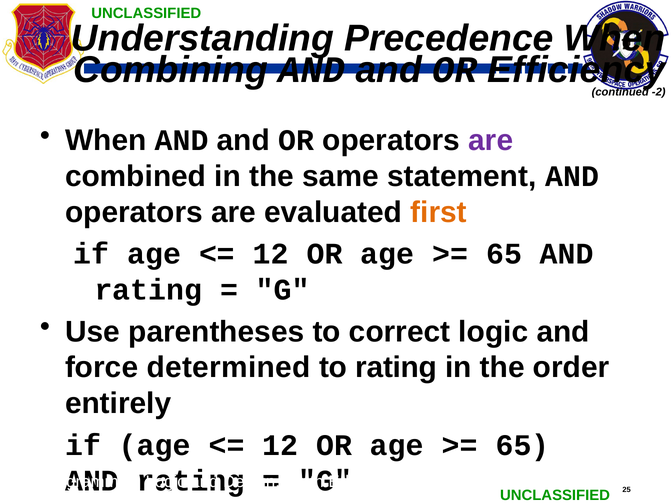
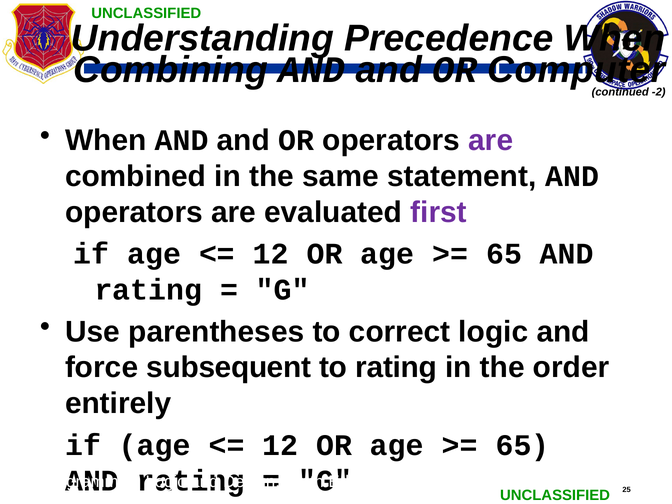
Efficiency: Efficiency -> Computer (576, 70)
first colour: orange -> purple (439, 212)
determined: determined -> subsequent (229, 368)
